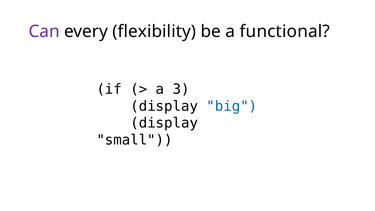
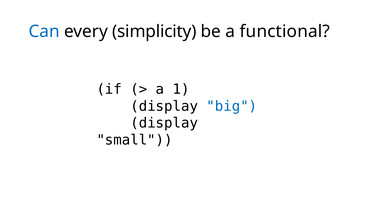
Can colour: purple -> blue (44, 32)
flexibility: flexibility -> simplicity (154, 32)
3: 3 -> 1 (181, 89)
